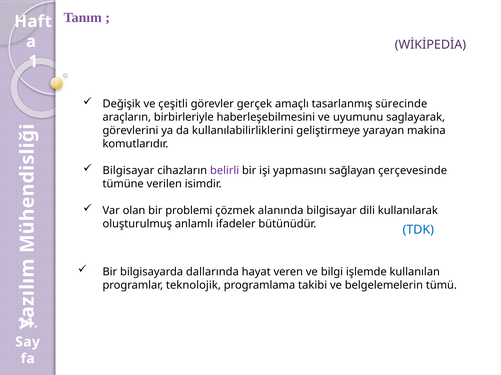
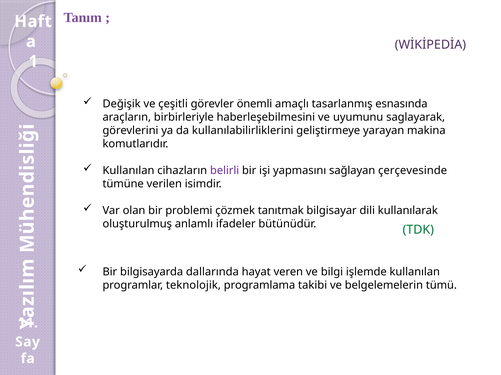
gerçek: gerçek -> önemli (254, 104)
sürecinde: sürecinde -> esnasında (401, 104)
Bilgisayar: Bilgisayar -> Kullanılan (128, 171)
alanında: alanında -> tanıtmak (281, 211)
TDK colour: blue -> green (418, 230)
